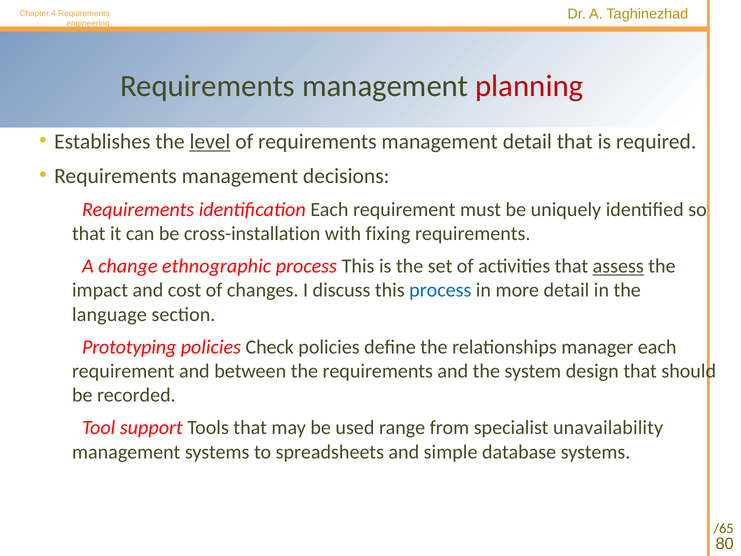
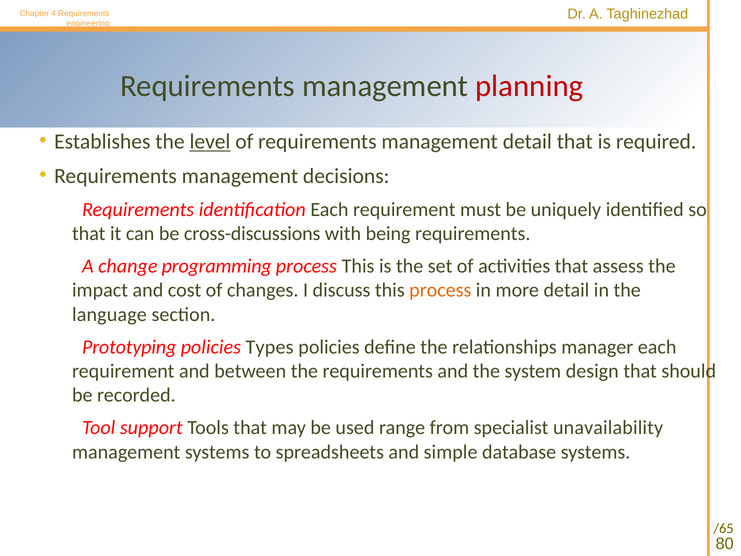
cross-installation: cross-installation -> cross-discussions (252, 234)
fixing: fixing -> being (388, 234)
ethnographic: ethnographic -> programming (217, 266)
assess underline: present -> none (618, 266)
process colour: blue -> orange (440, 290)
Check: Check -> Types (270, 347)
